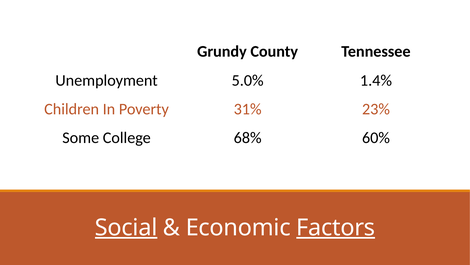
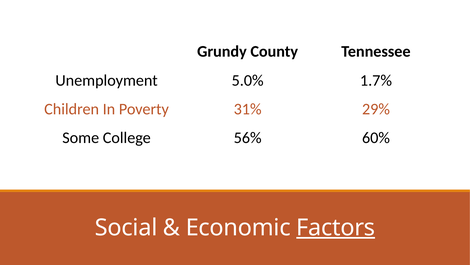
1.4%: 1.4% -> 1.7% (376, 80)
23%: 23% -> 29% (376, 109)
68%: 68% -> 56% (248, 138)
Social underline: present -> none (126, 227)
